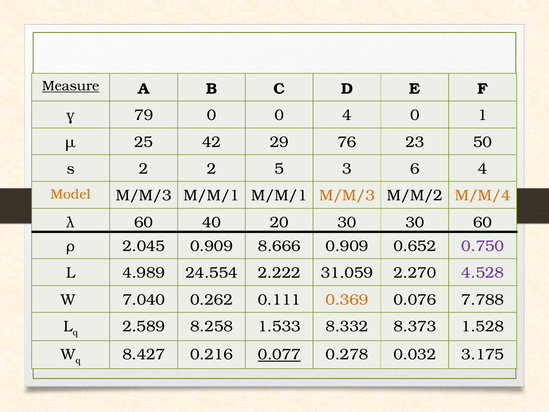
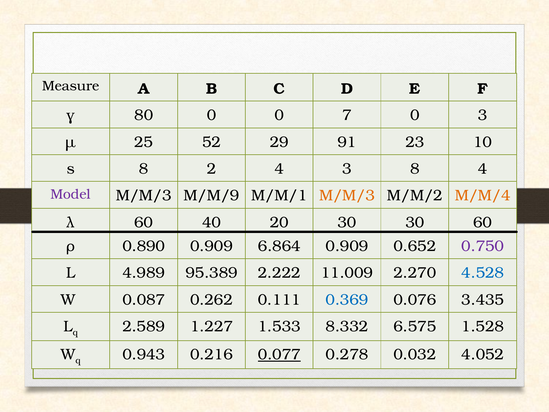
Measure underline: present -> none (71, 86)
79: 79 -> 80 (144, 115)
0 4: 4 -> 7 (347, 115)
0 1: 1 -> 3 (483, 115)
42: 42 -> 52 (212, 142)
76: 76 -> 91 (347, 142)
50: 50 -> 10 (483, 142)
s 2: 2 -> 8 (144, 169)
2 5: 5 -> 4 (279, 169)
3 6: 6 -> 8 (415, 169)
Model colour: orange -> purple (71, 194)
M/M/3 M/M/1: M/M/1 -> M/M/9 (212, 195)
2.045: 2.045 -> 0.890 (144, 246)
8.666: 8.666 -> 6.864 (279, 246)
24.554: 24.554 -> 95.389 (212, 273)
31.059: 31.059 -> 11.009 (347, 273)
4.528 colour: purple -> blue (483, 273)
7.040: 7.040 -> 0.087 (144, 300)
0.369 colour: orange -> blue (347, 300)
7.788: 7.788 -> 3.435 (483, 300)
8.258: 8.258 -> 1.227 (212, 326)
8.373: 8.373 -> 6.575 (415, 326)
8.427: 8.427 -> 0.943 (144, 354)
3.175: 3.175 -> 4.052 (483, 354)
